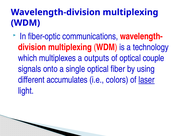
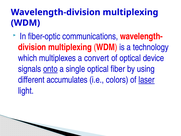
outputs: outputs -> convert (97, 58)
couple: couple -> device (153, 58)
onto underline: none -> present (50, 69)
